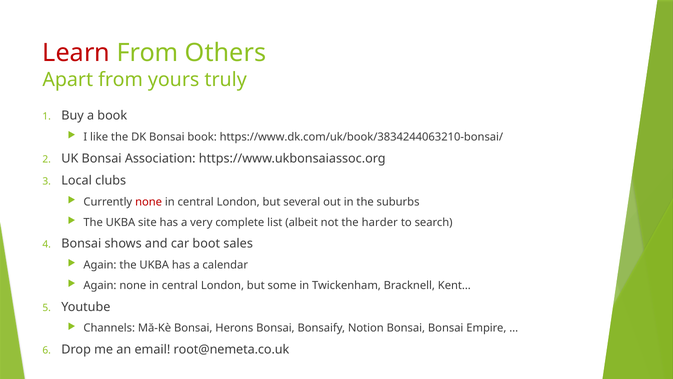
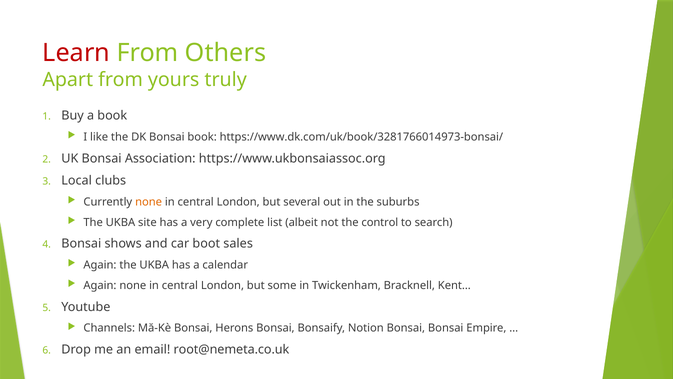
https://www.dk.com/uk/book/3834244063210-bonsai/: https://www.dk.com/uk/book/3834244063210-bonsai/ -> https://www.dk.com/uk/book/3281766014973-bonsai/ (361, 137)
none colour: red -> orange (149, 202)
harder: harder -> control (380, 222)
